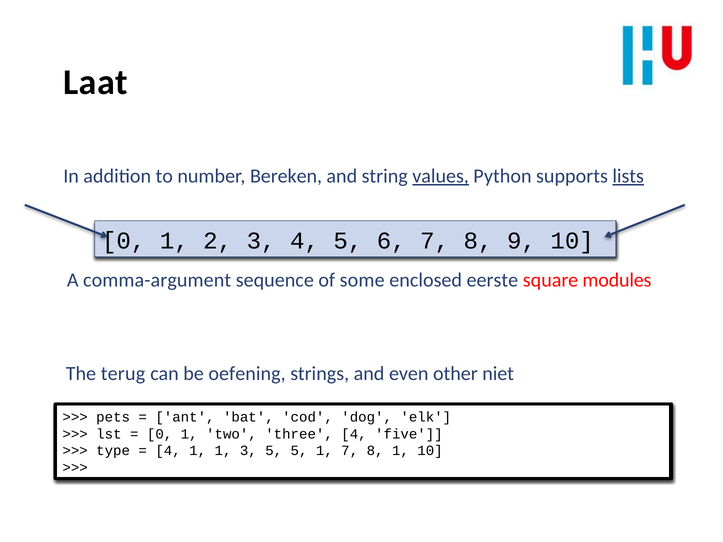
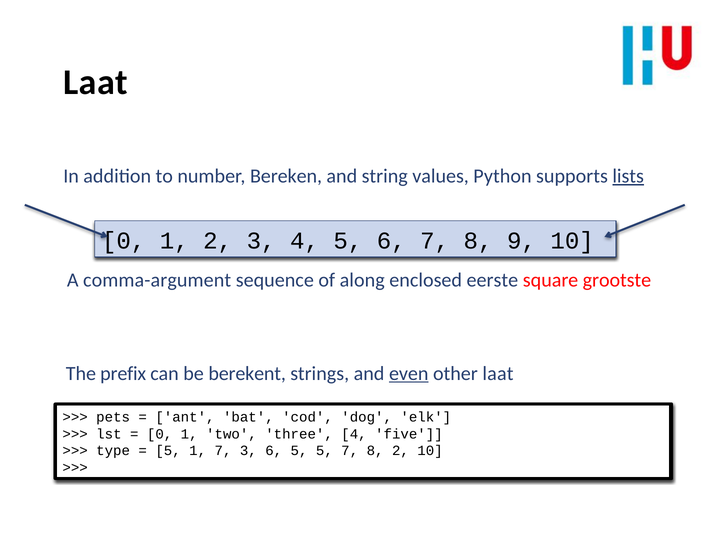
values underline: present -> none (441, 176)
some: some -> along (362, 280)
modules: modules -> grootste (617, 280)
terug: terug -> prefix (123, 374)
oefening: oefening -> berekent (247, 374)
even underline: none -> present (409, 374)
other niet: niet -> laat (498, 374)
4: 4 -> 5 (168, 451)
1 1: 1 -> 7 (223, 451)
3 5: 5 -> 6 (274, 451)
5 1: 1 -> 5 (324, 451)
8 1: 1 -> 2 (400, 451)
